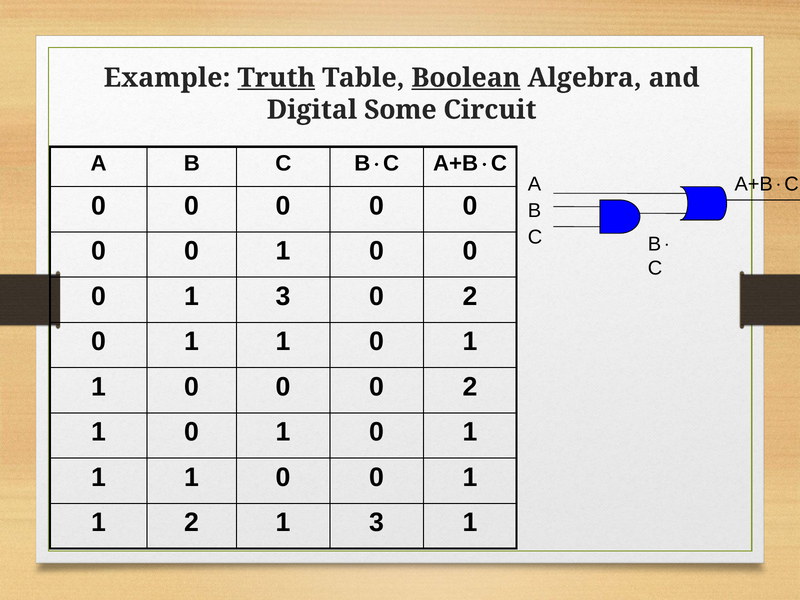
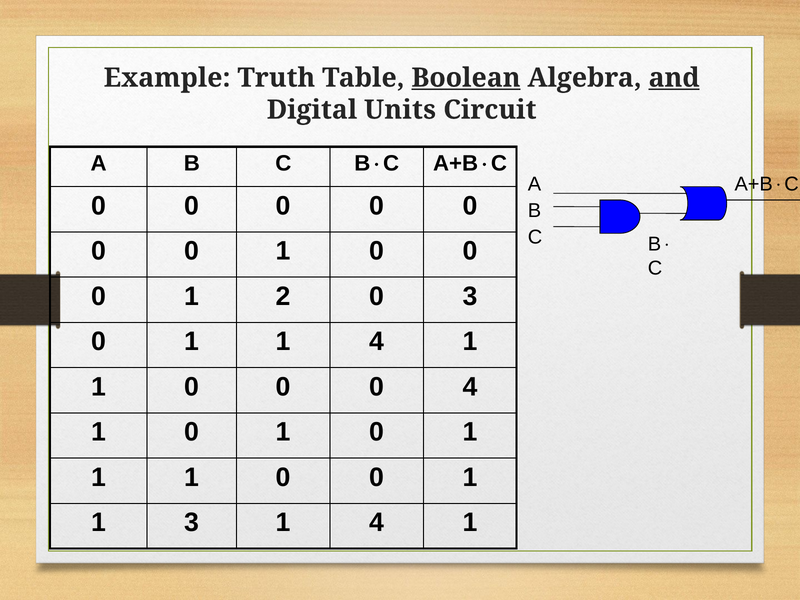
Truth underline: present -> none (276, 78)
and underline: none -> present (674, 78)
Some: Some -> Units (400, 110)
0 1 3: 3 -> 2 (283, 296)
2: 2 -> 3 (470, 296)
0: 0 -> 4 (377, 342)
0 0 2: 2 -> 4 (470, 387)
1 2: 2 -> 3 (192, 523)
3: 3 -> 4 (377, 523)
